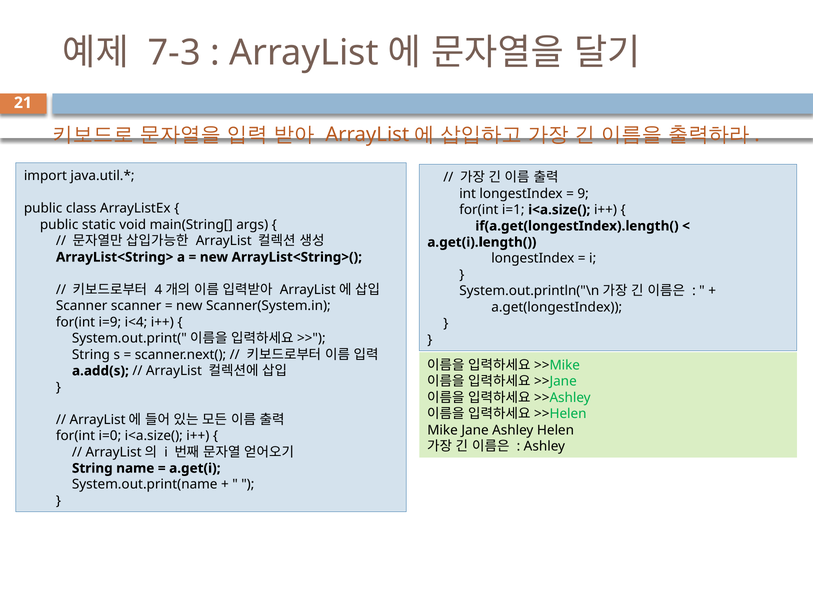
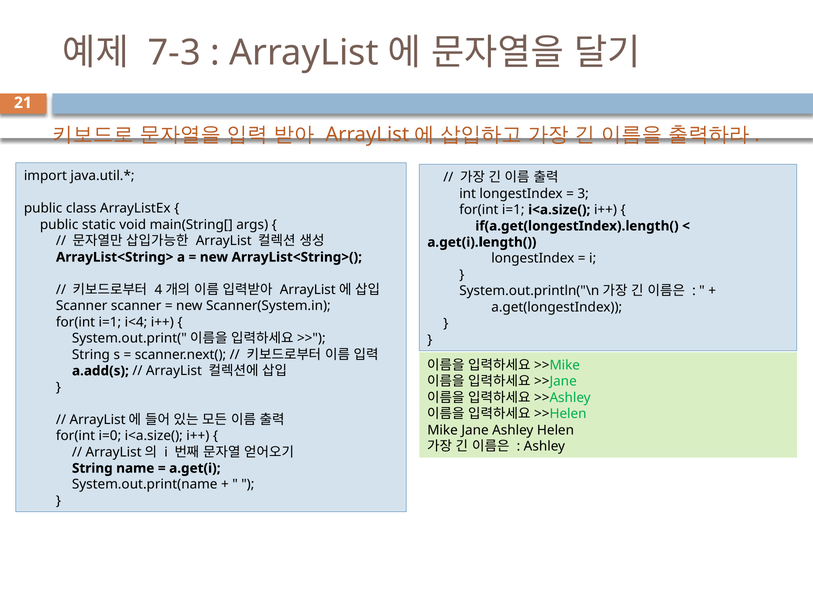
9: 9 -> 3 (583, 194)
i=9: i=9 -> i=1 (110, 323)
